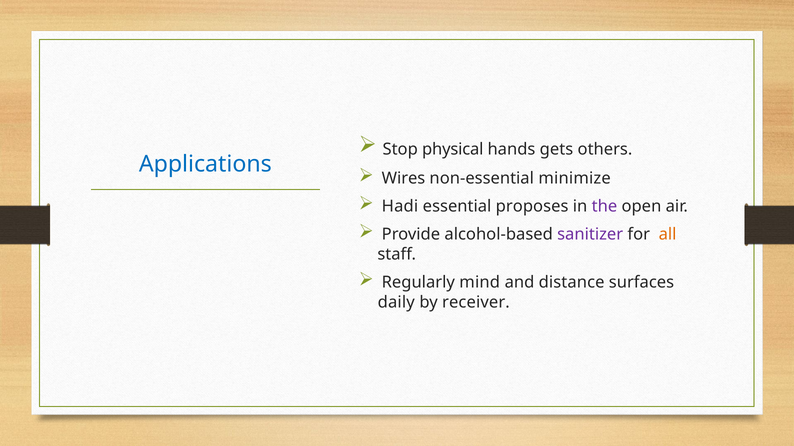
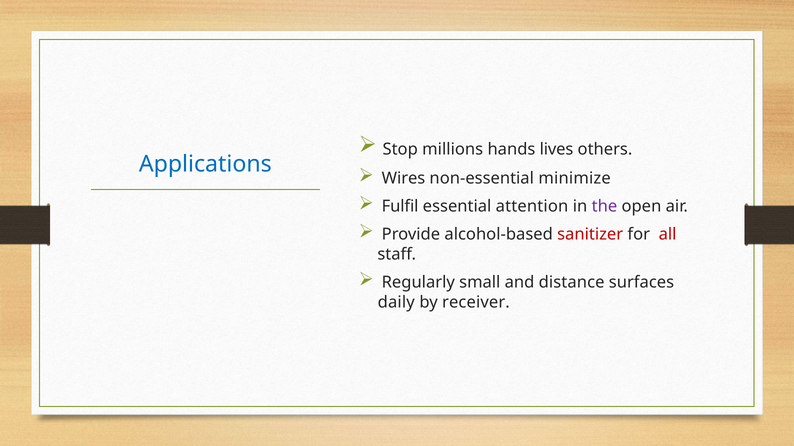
physical: physical -> millions (453, 150)
gets: gets -> lives (557, 150)
Hadi: Hadi -> Fulfil (400, 207)
proposes: proposes -> attention (532, 207)
sanitizer colour: purple -> red (590, 235)
all colour: orange -> red (668, 235)
mind: mind -> small (480, 283)
